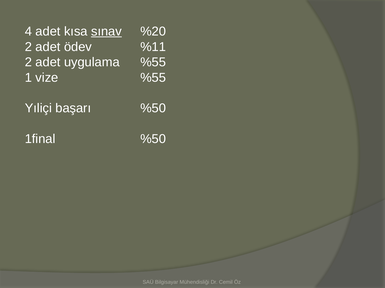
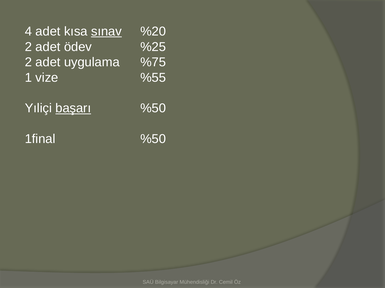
%11: %11 -> %25 (153, 47)
uygulama %55: %55 -> %75 (153, 62)
başarı underline: none -> present (73, 109)
